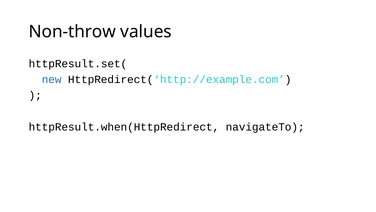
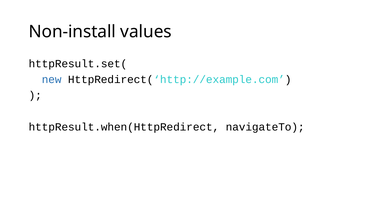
Non-throw: Non-throw -> Non-install (72, 32)
